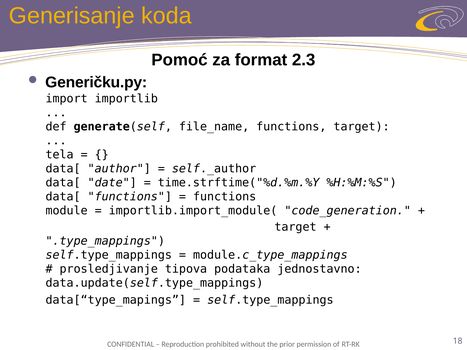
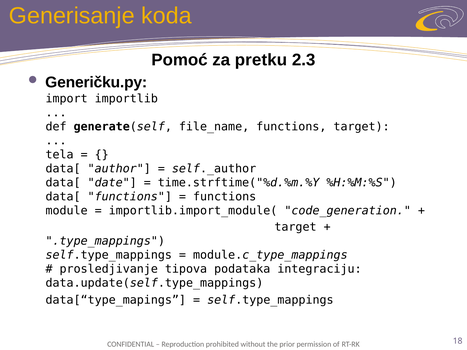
format: format -> pretku (261, 60)
jednostavno: jednostavno -> integraciju (319, 269)
